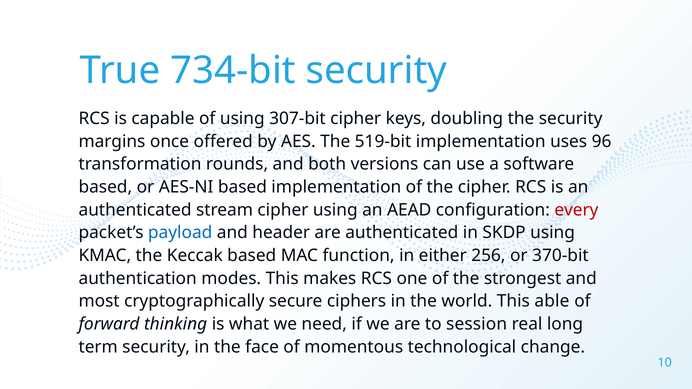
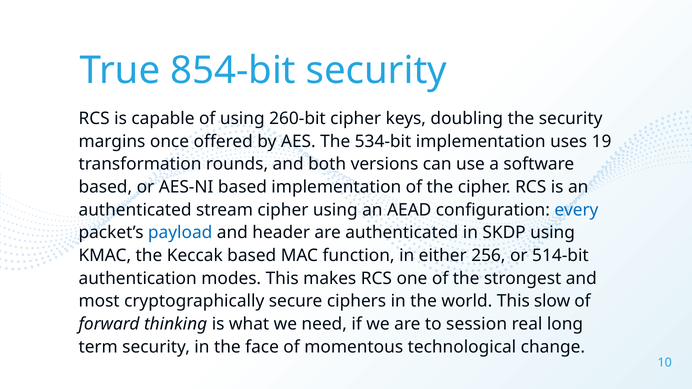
734-bit: 734-bit -> 854-bit (233, 70)
307-bit: 307-bit -> 260-bit (297, 119)
519-bit: 519-bit -> 534-bit (383, 142)
96: 96 -> 19 (602, 142)
every colour: red -> blue (576, 210)
370-bit: 370-bit -> 514-bit (560, 256)
able: able -> slow (552, 301)
